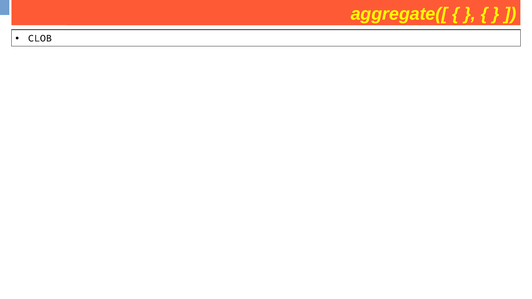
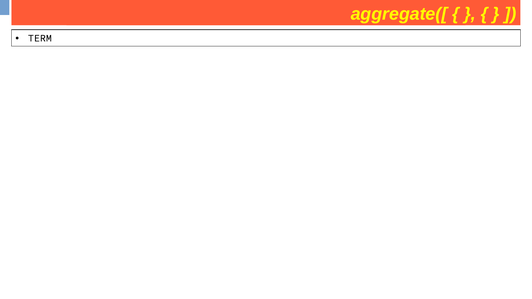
CLOB: CLOB -> TERM (40, 38)
